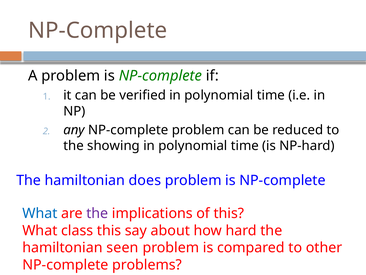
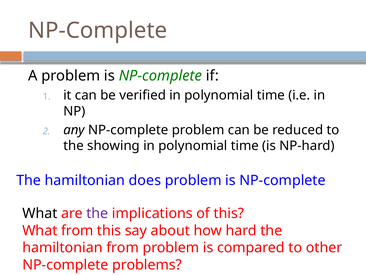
What colour: blue -> black (40, 213)
What class: class -> from (77, 230)
hamiltonian seen: seen -> from (123, 247)
